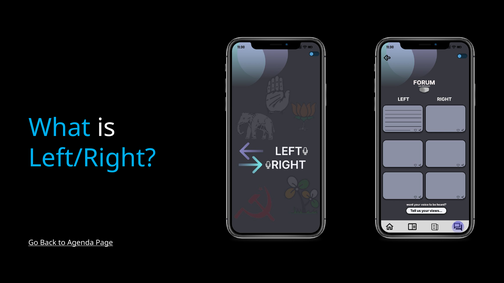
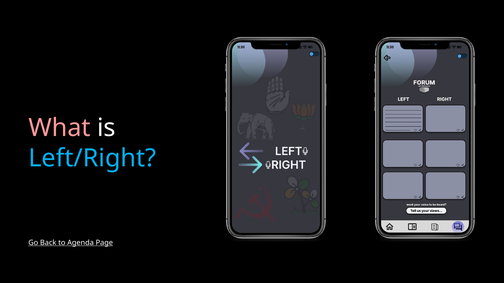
What colour: light blue -> pink (59, 128)
